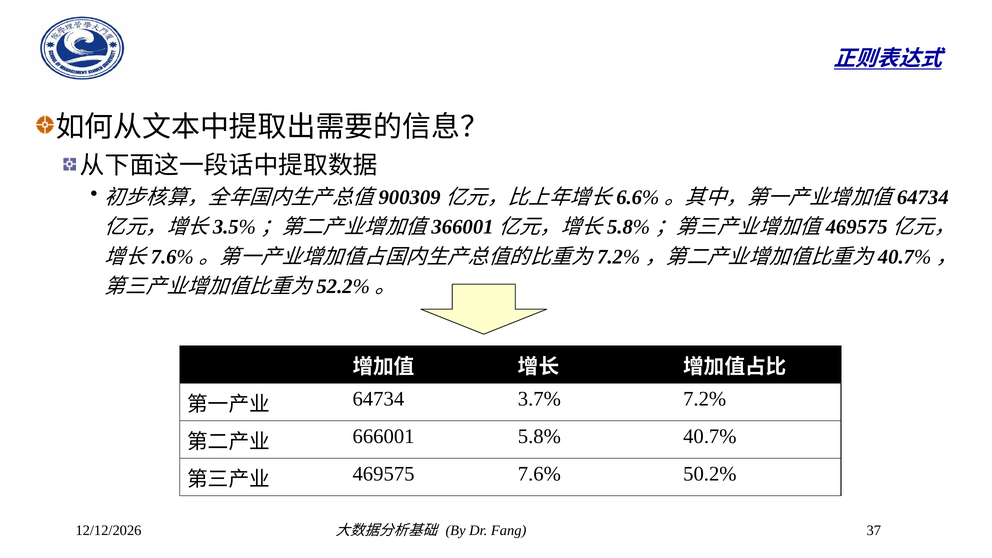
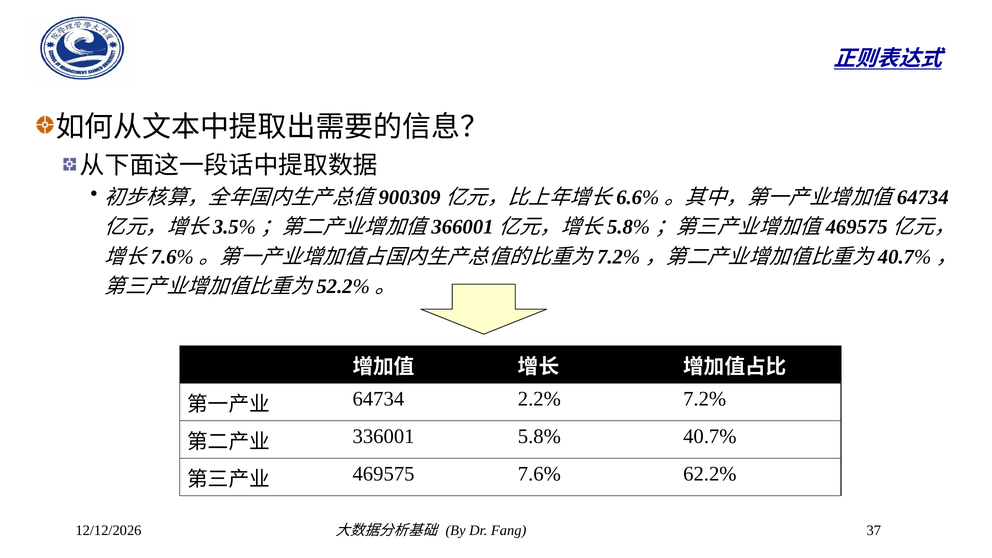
3.7%: 3.7% -> 2.2% (539, 399)
666001: 666001 -> 336001 (384, 436)
50.2%: 50.2% -> 62.2% (710, 474)
